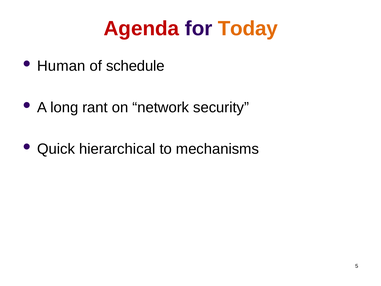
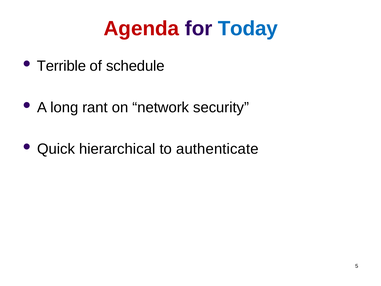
Today colour: orange -> blue (248, 28)
Human: Human -> Terrible (61, 66)
mechanisms: mechanisms -> authenticate (217, 149)
